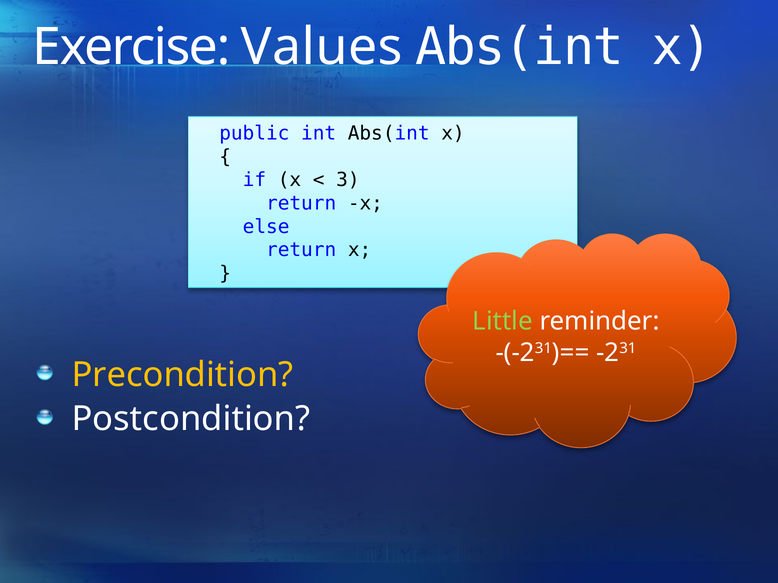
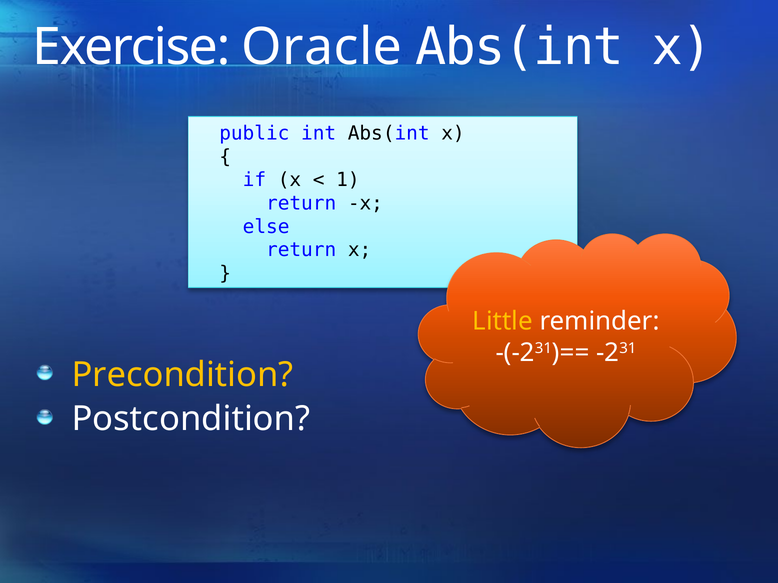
Values: Values -> Oracle (322, 47)
3: 3 -> 1 (348, 180)
Little colour: light green -> yellow (503, 322)
